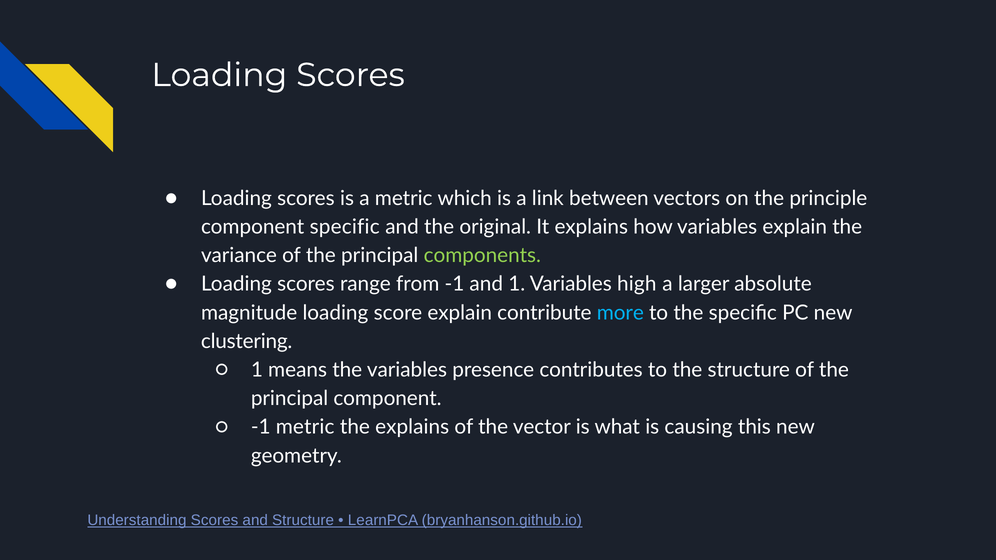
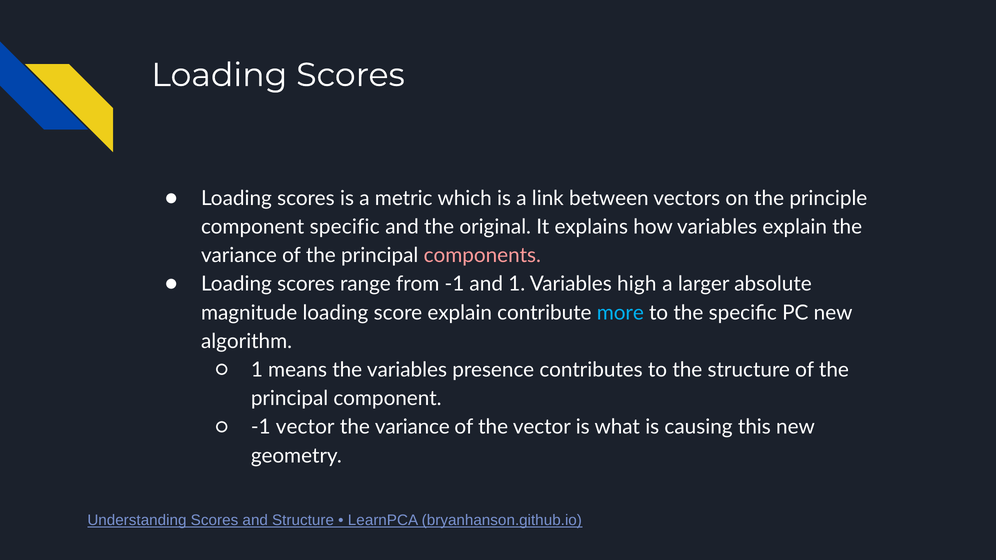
components colour: light green -> pink (482, 256)
clustering: clustering -> algorithm (247, 341)
-1 metric: metric -> vector (305, 427)
explains: explains -> variance (412, 427)
